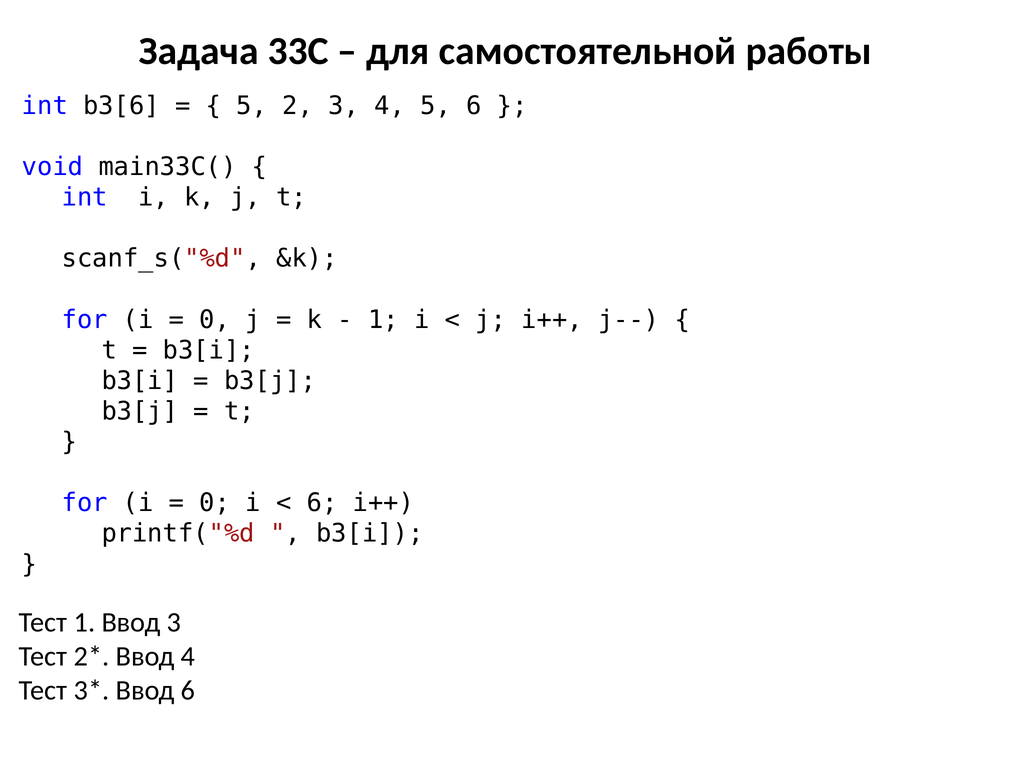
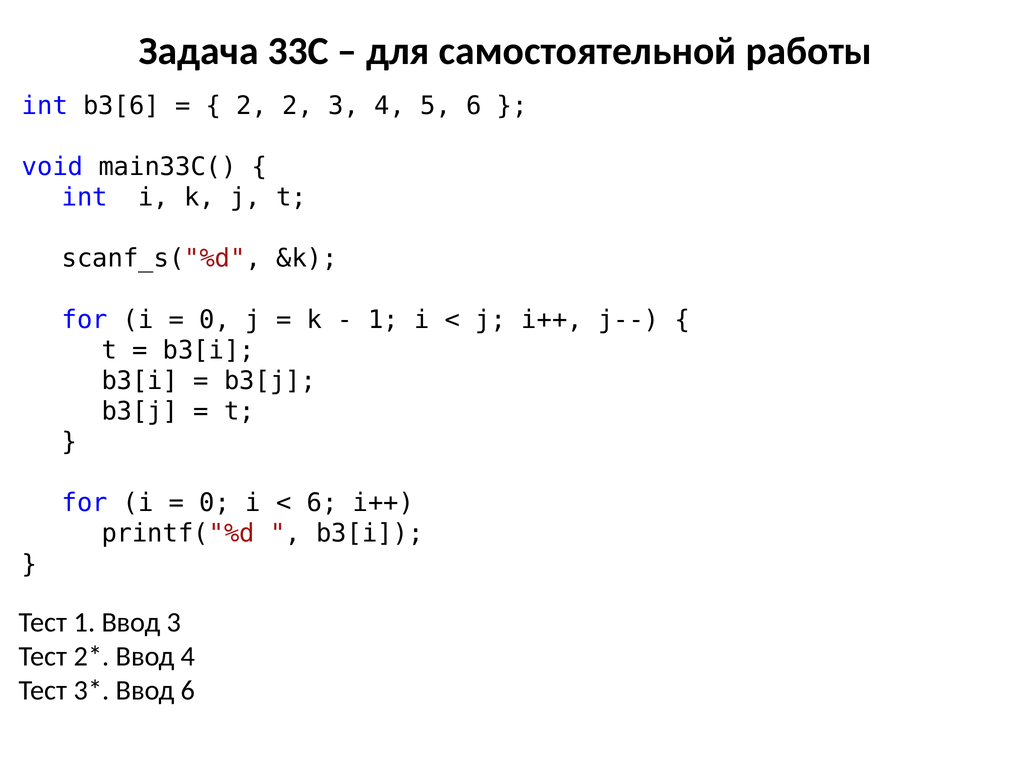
5: 5 -> 2 (252, 106)
